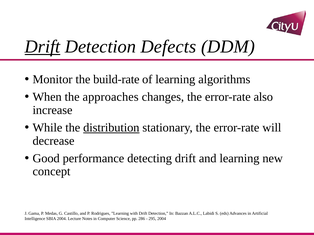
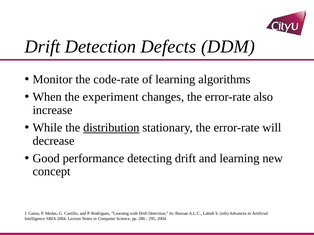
Drift underline: present -> none (43, 47)
build-rate: build-rate -> code-rate (116, 80)
approaches: approaches -> experiment (111, 97)
